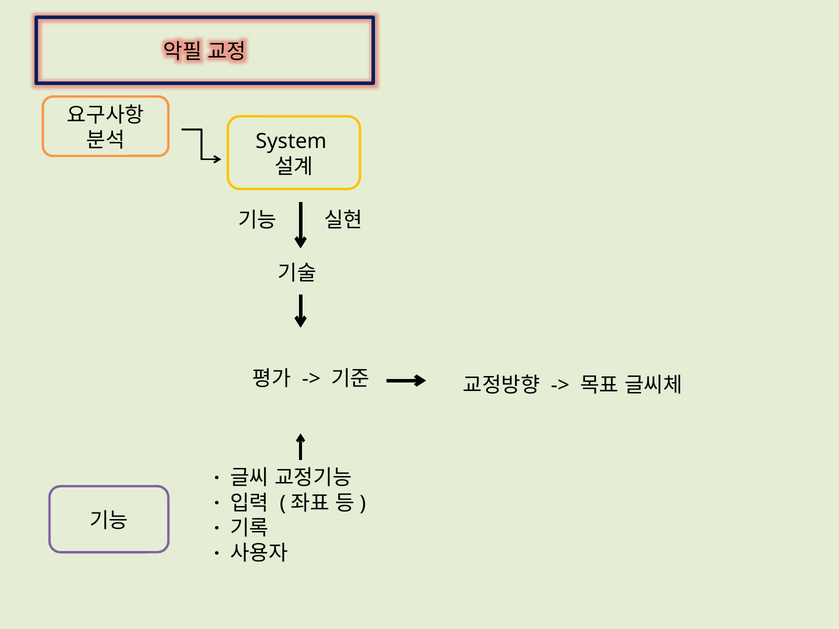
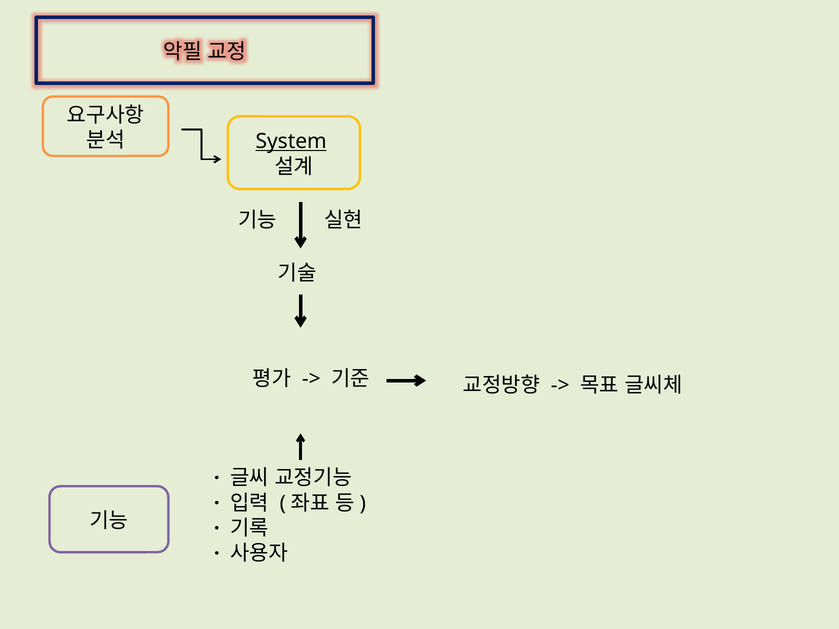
System underline: none -> present (291, 142)
